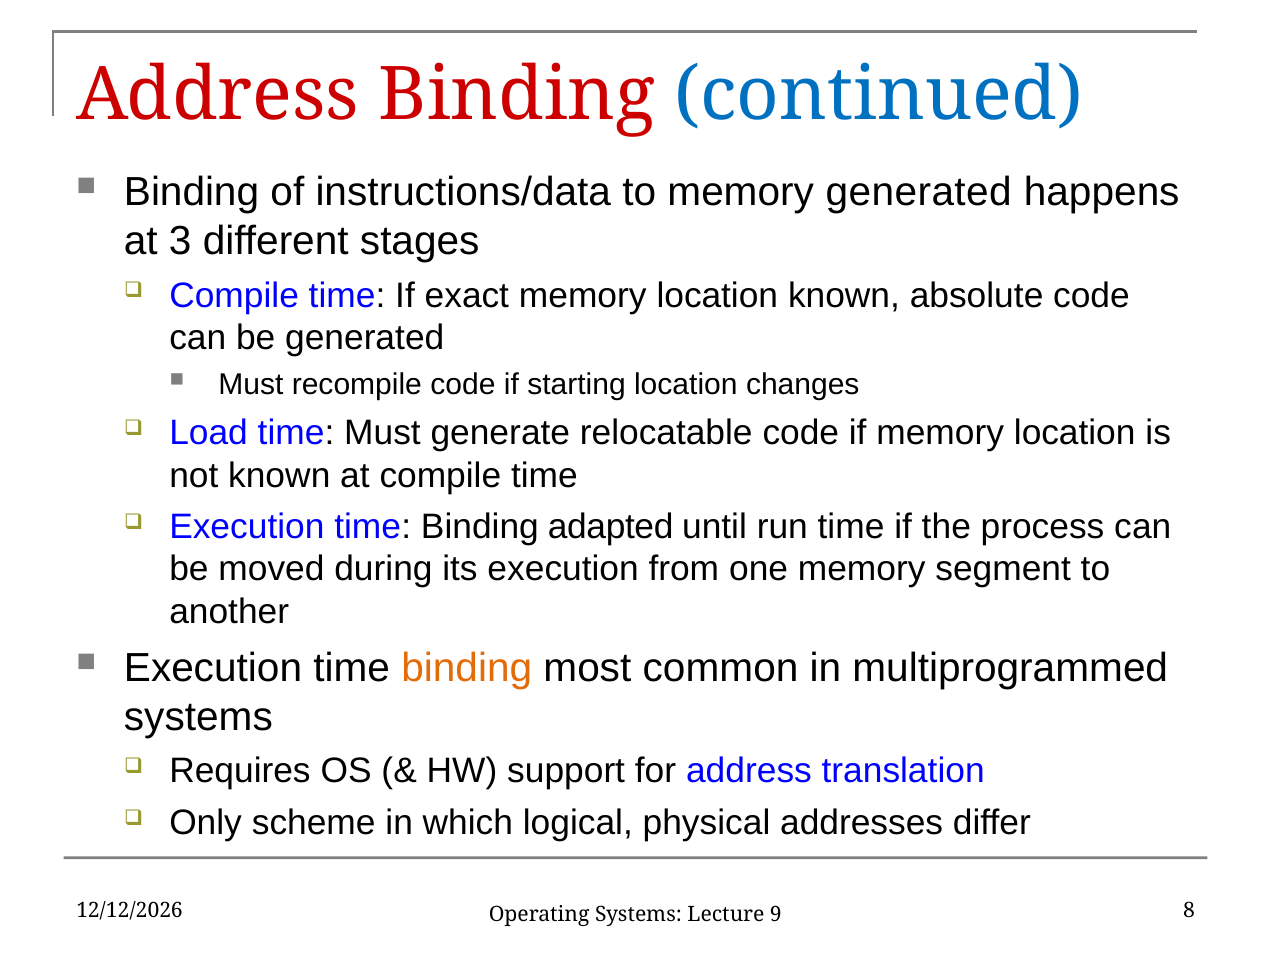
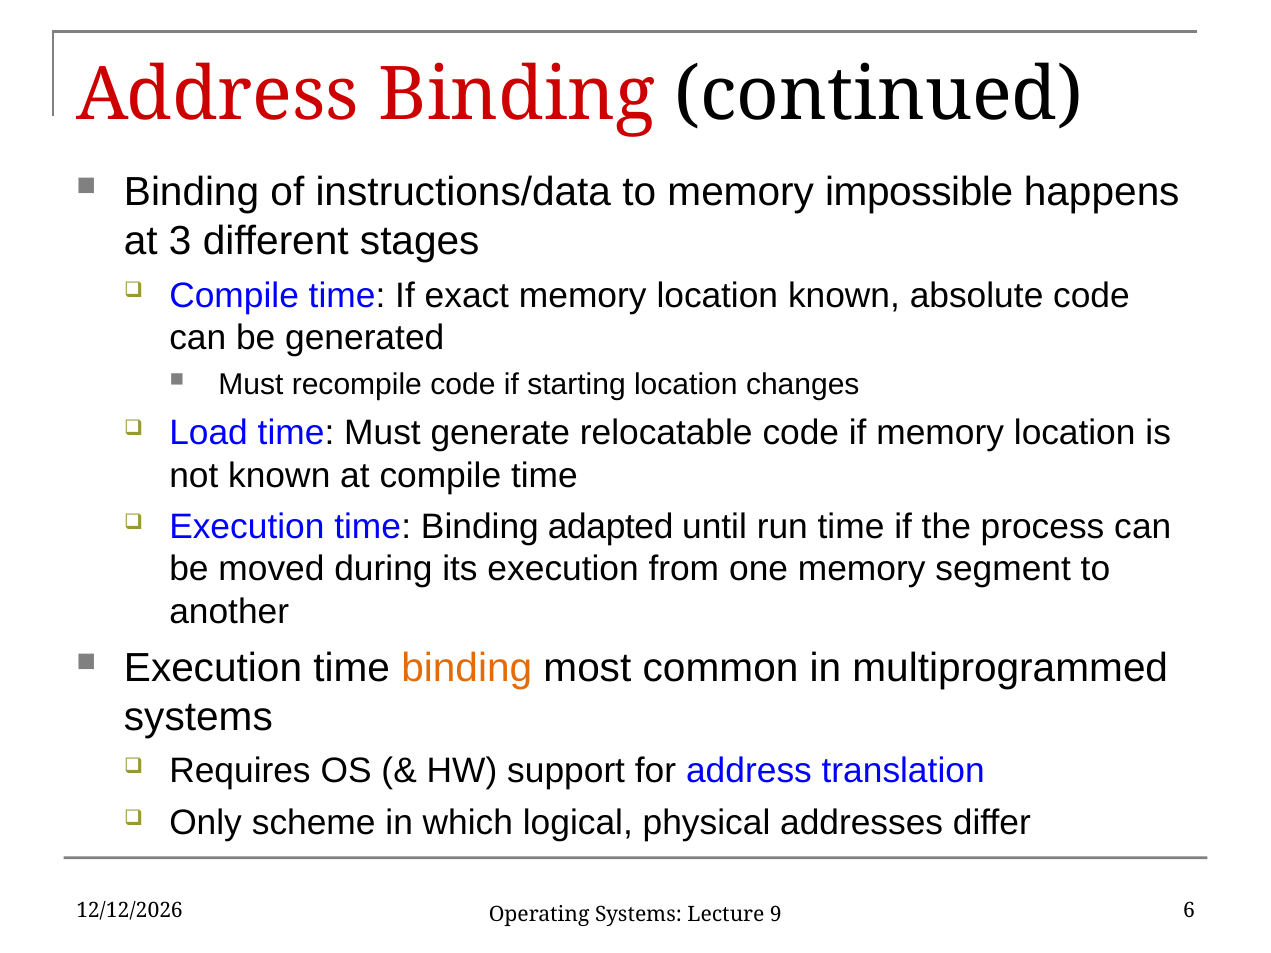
continued colour: blue -> black (879, 95)
memory generated: generated -> impossible (919, 192)
8: 8 -> 6 (1189, 910)
